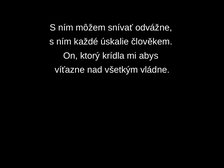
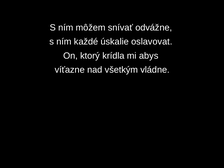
člověkem: člověkem -> oslavovat (152, 42)
